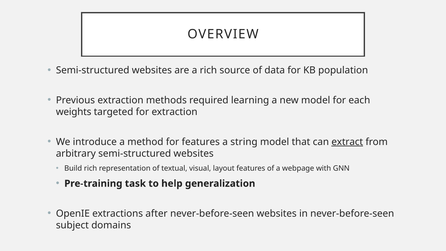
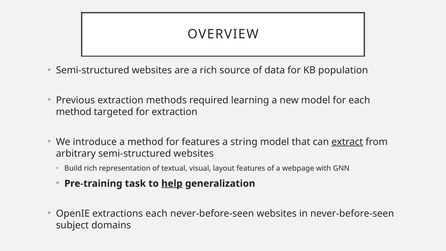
weights: weights -> method (74, 112)
help underline: none -> present (172, 183)
extractions after: after -> each (157, 213)
